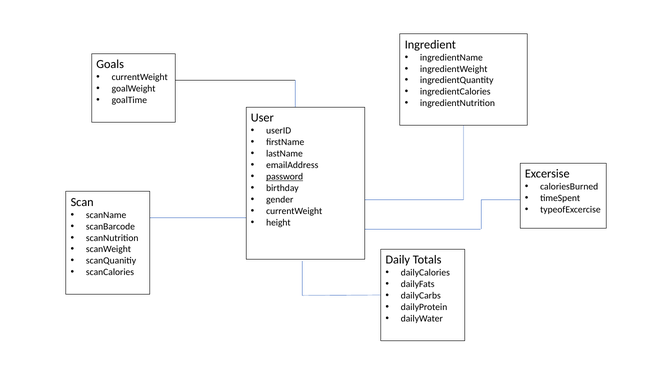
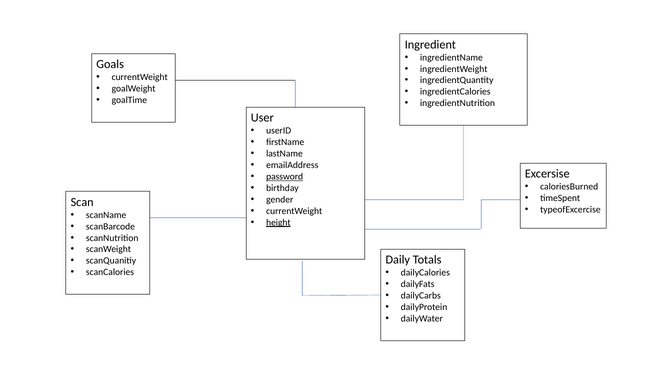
height underline: none -> present (278, 222)
